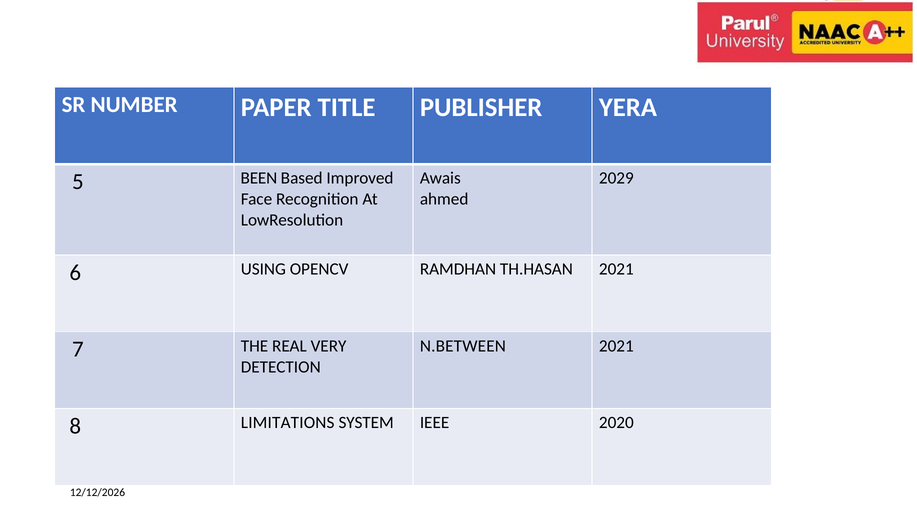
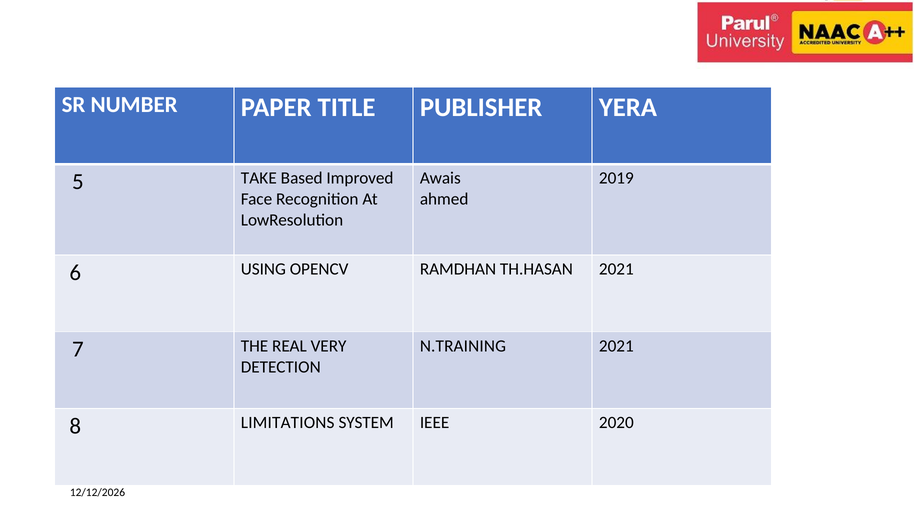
2029: 2029 -> 2019 (616, 178)
BEEN: BEEN -> TAKE (259, 178)
N.BETWEEN: N.BETWEEN -> N.TRAINING (463, 346)
